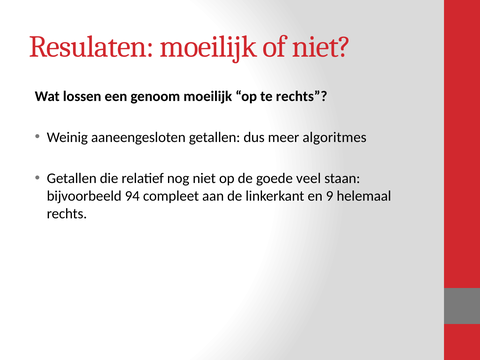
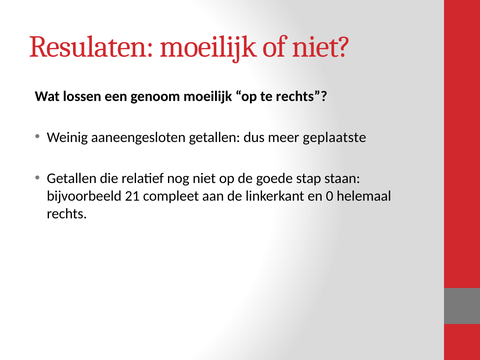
algoritmes: algoritmes -> geplaatste (335, 137)
veel: veel -> stap (309, 178)
94: 94 -> 21 (132, 196)
9: 9 -> 0 (330, 196)
